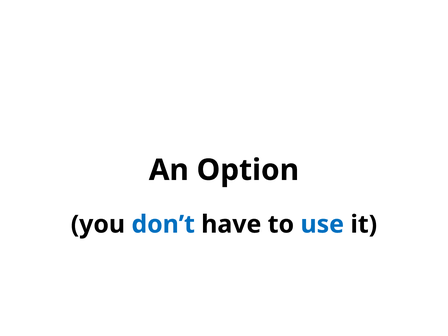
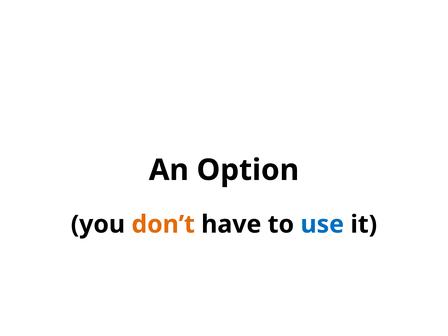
don’t colour: blue -> orange (163, 224)
